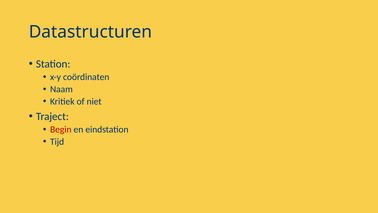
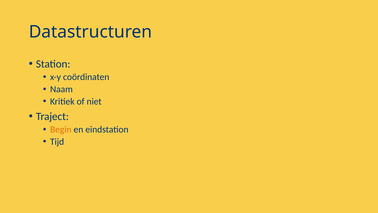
Begin colour: red -> orange (61, 129)
